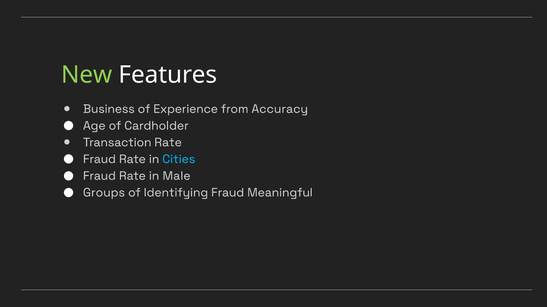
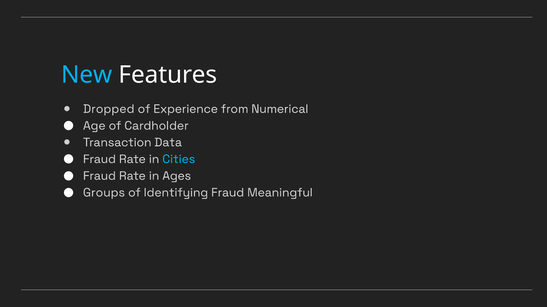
New colour: light green -> light blue (87, 75)
Business: Business -> Dropped (109, 109)
Accuracy: Accuracy -> Numerical (280, 109)
Transaction Rate: Rate -> Data (168, 143)
Male: Male -> Ages (177, 176)
